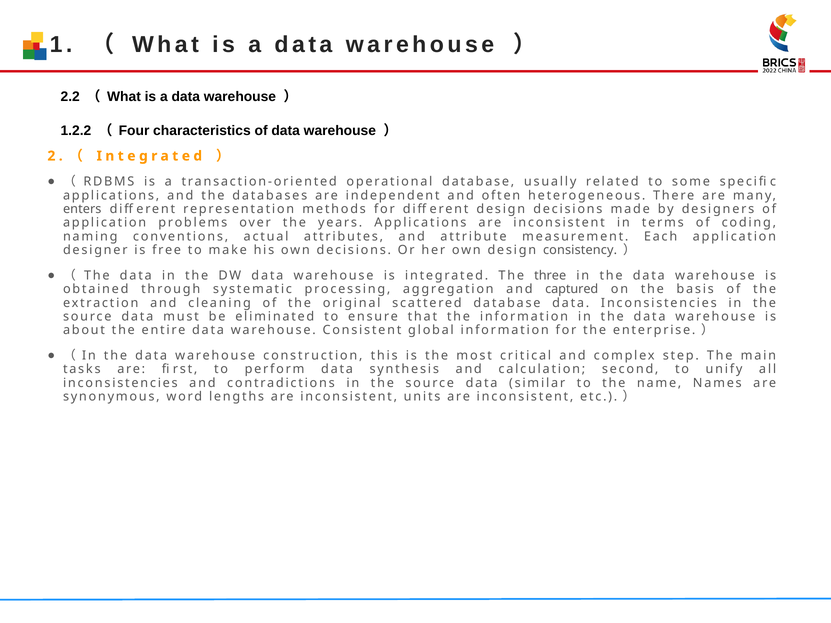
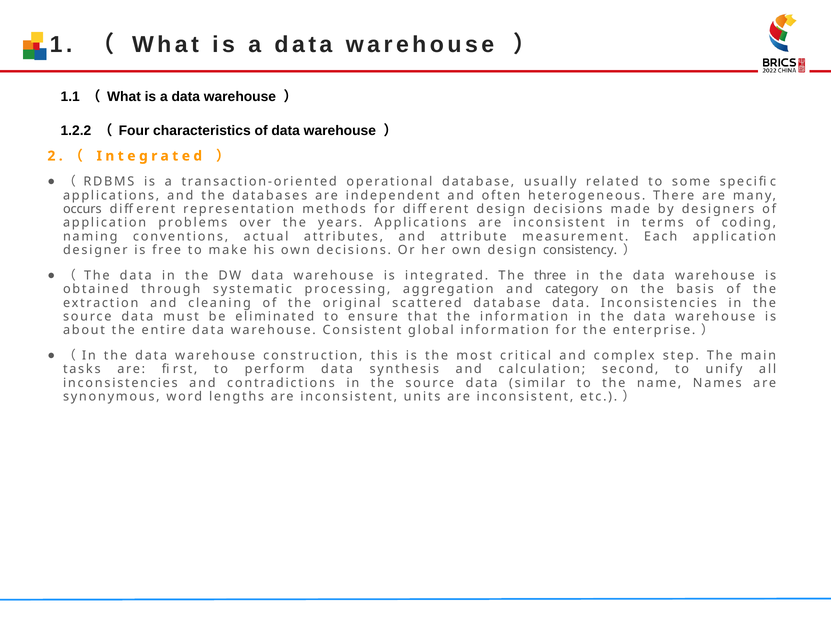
2.2: 2.2 -> 1.1 (70, 97)
enters: enters -> occurs (82, 209)
captured: captured -> category (572, 289)
